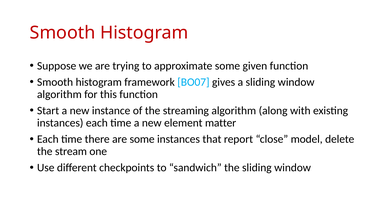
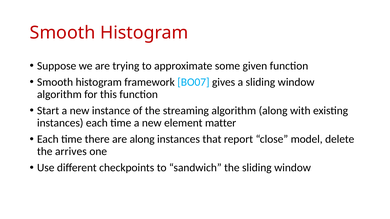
are some: some -> along (142, 139)
stream: stream -> arrives (71, 152)
